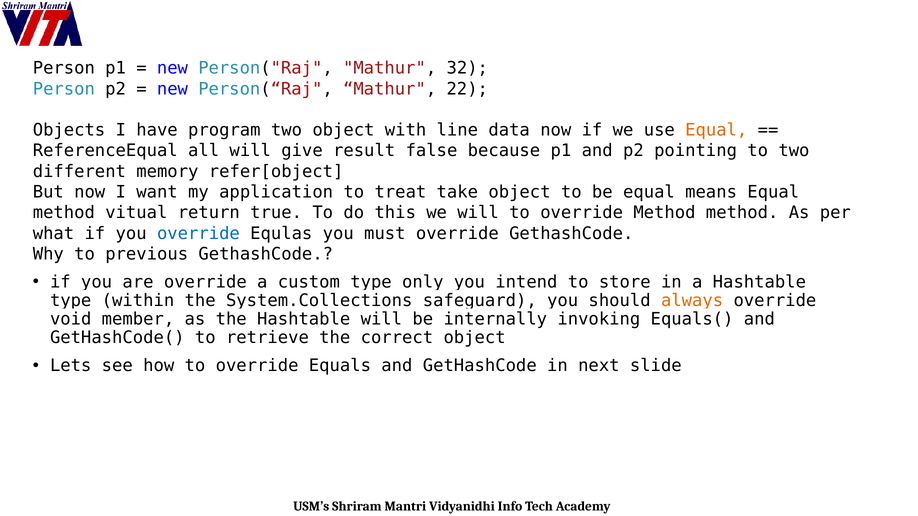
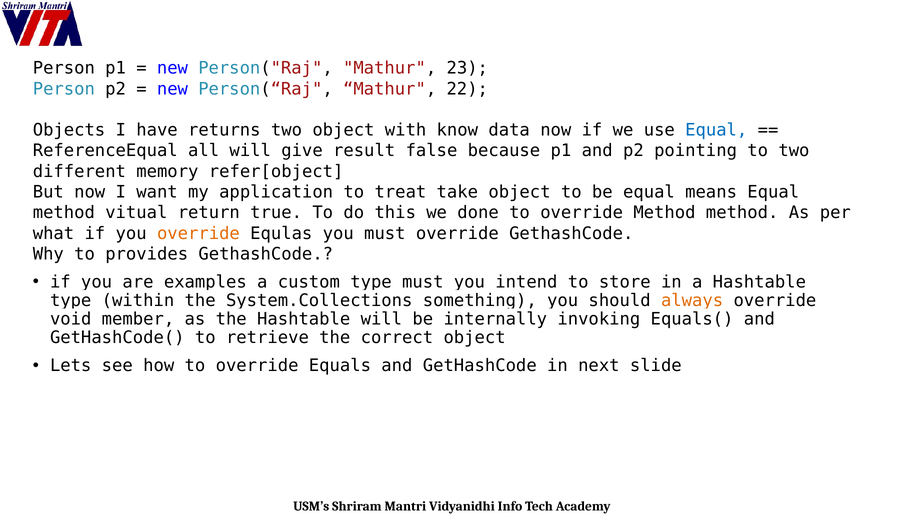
32: 32 -> 23 (467, 68)
program: program -> returns (224, 130)
line: line -> know (457, 130)
Equal colour: orange -> blue (716, 130)
we will: will -> done (478, 213)
override colour: blue -> orange (198, 234)
previous: previous -> provides (147, 254)
are override: override -> examples (205, 282)
type only: only -> must (423, 282)
safeguard: safeguard -> something (480, 301)
